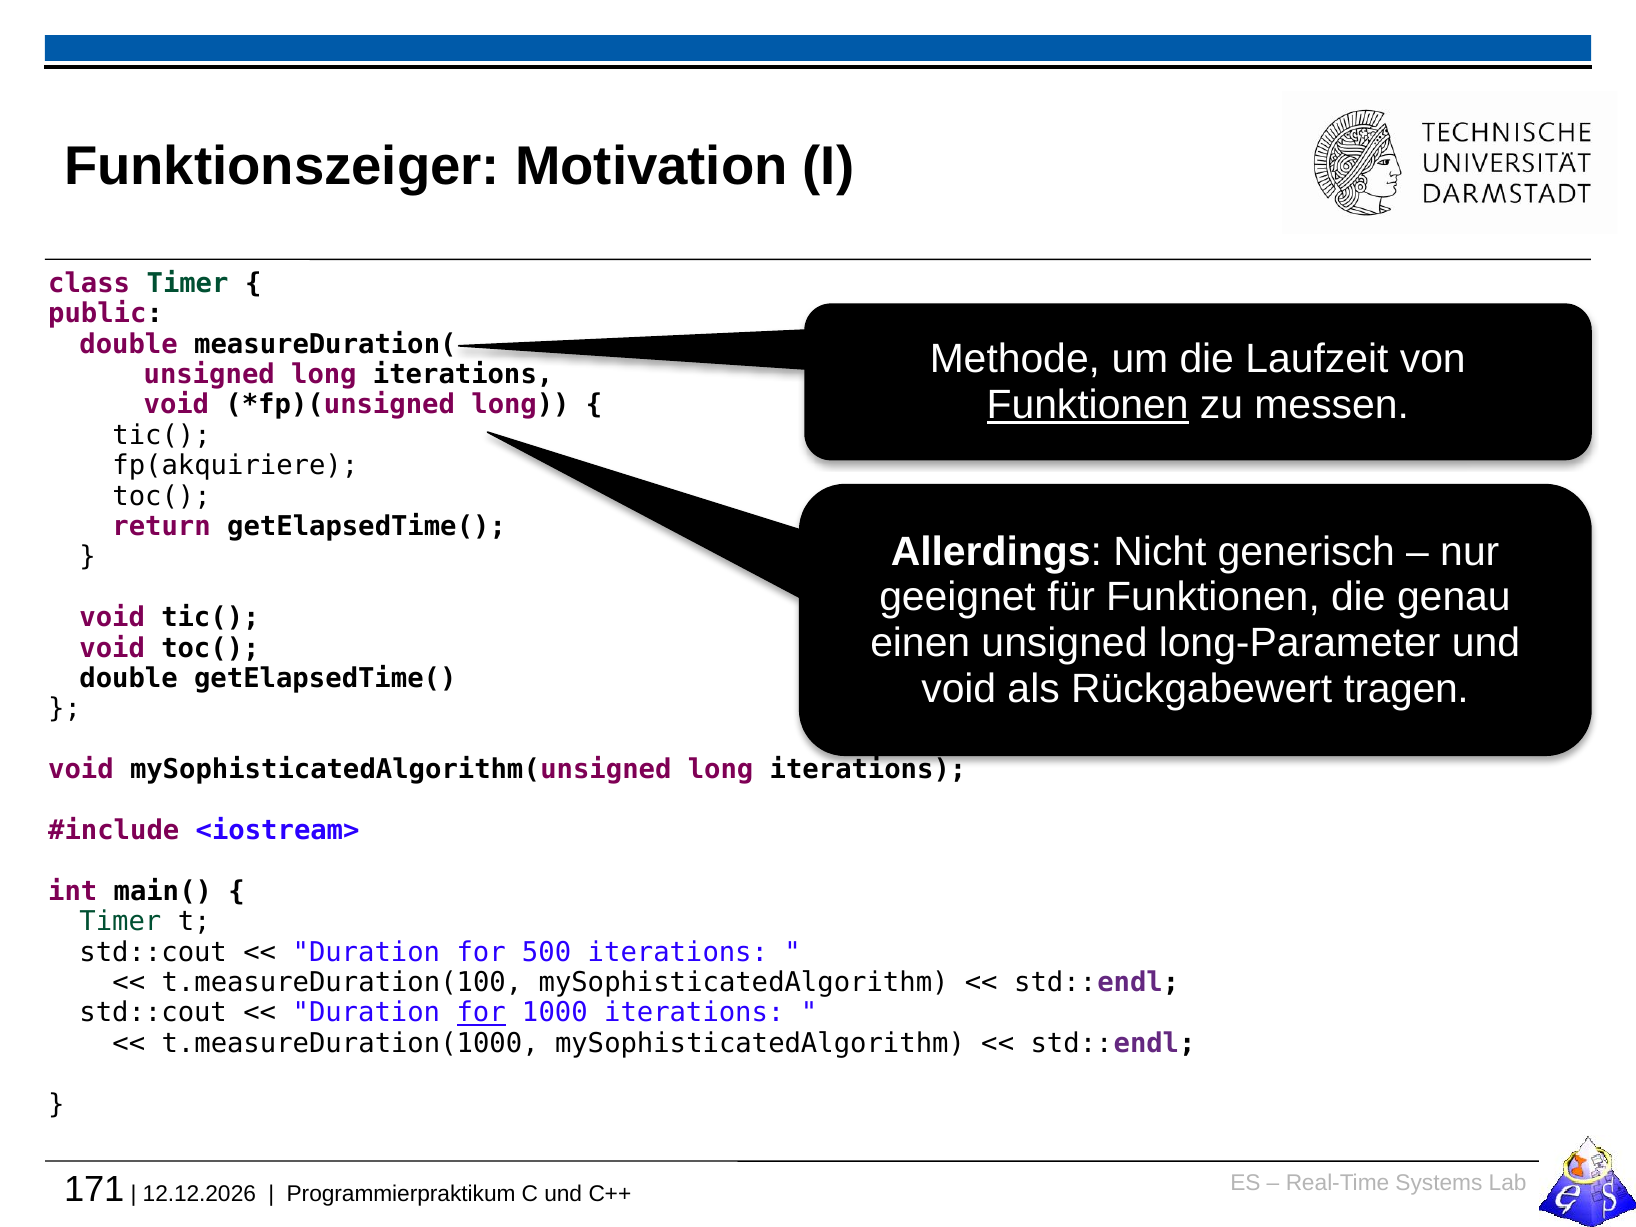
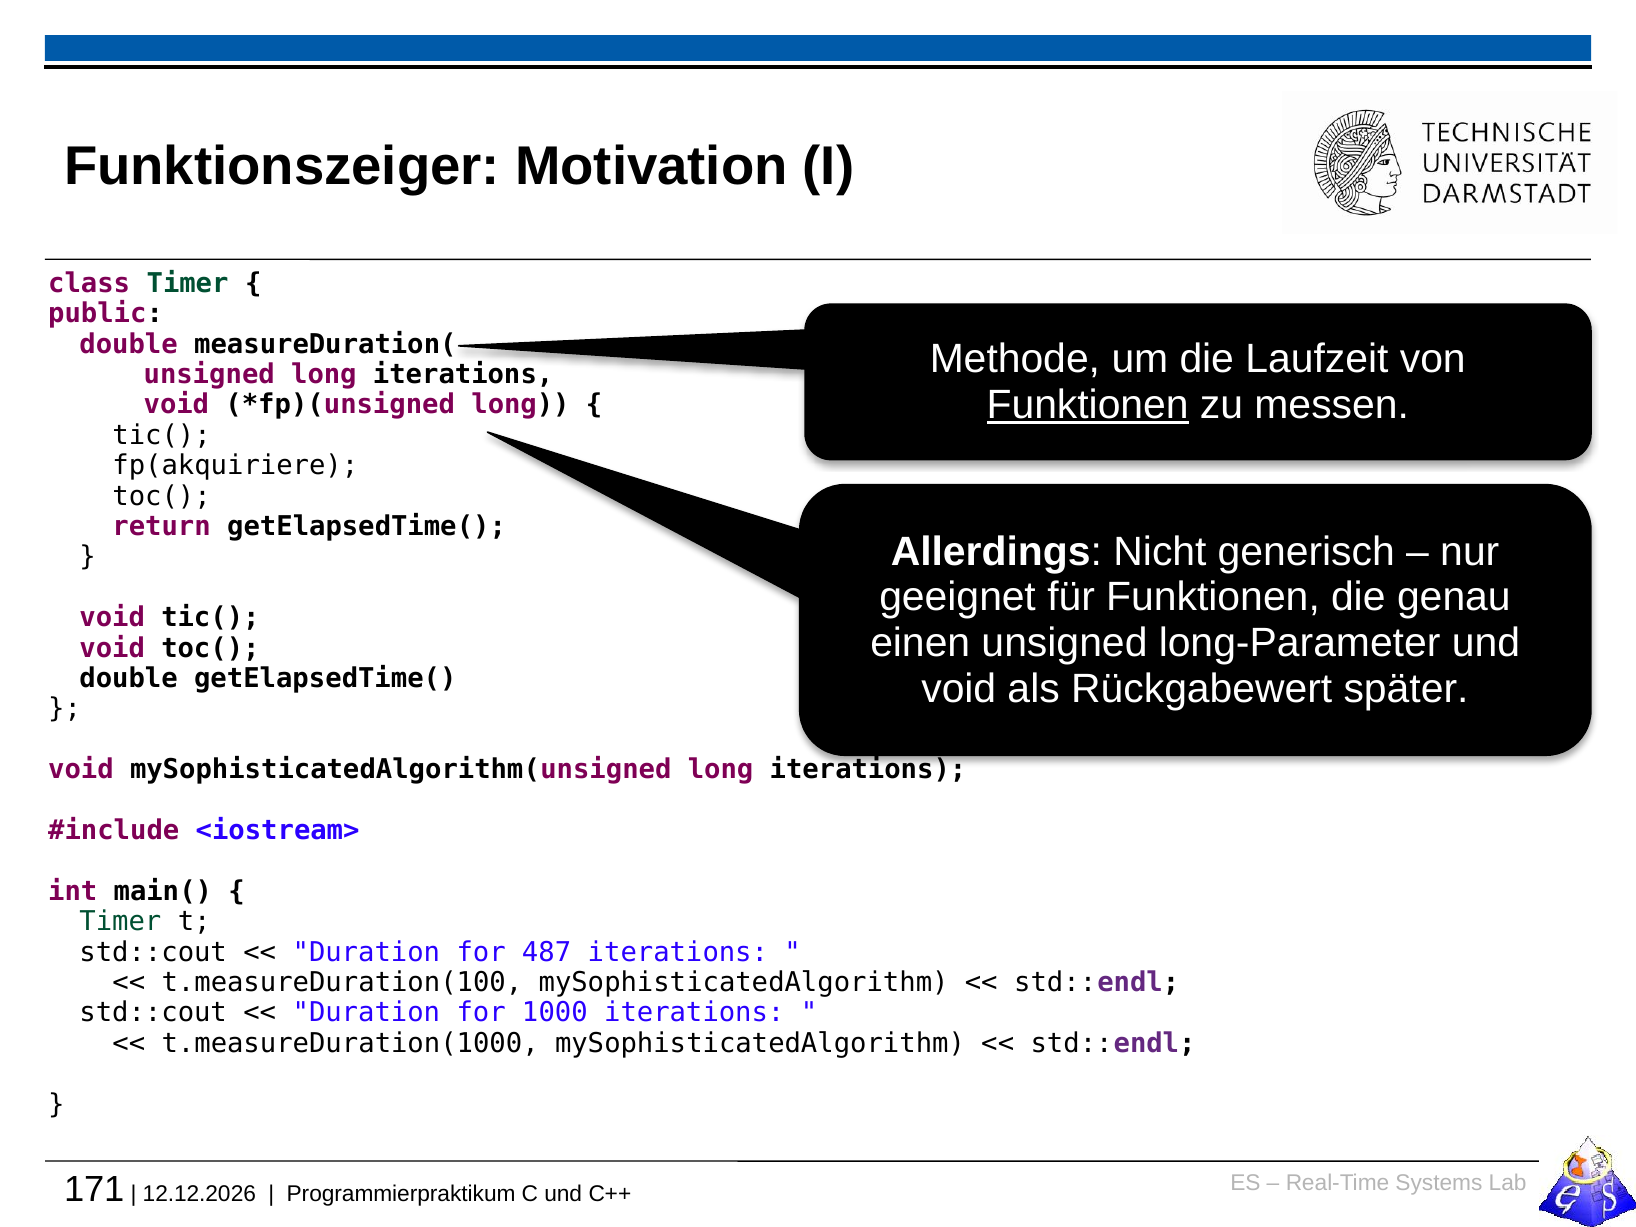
tragen: tragen -> später (1406, 689)
500: 500 -> 487 (547, 952)
for underline: present -> none (481, 1013)
